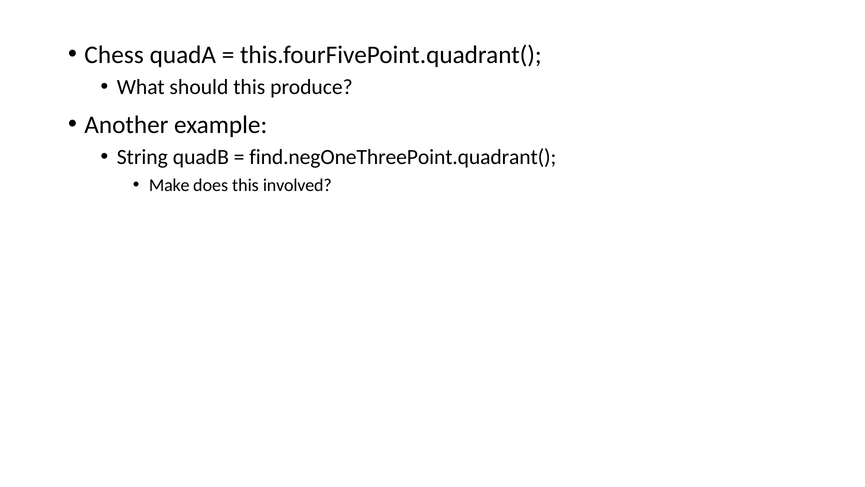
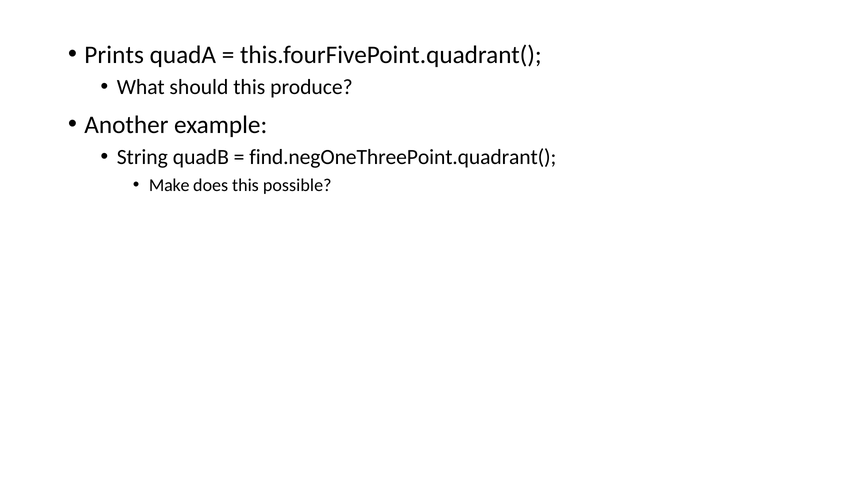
Chess: Chess -> Prints (114, 55)
involved: involved -> possible (297, 185)
